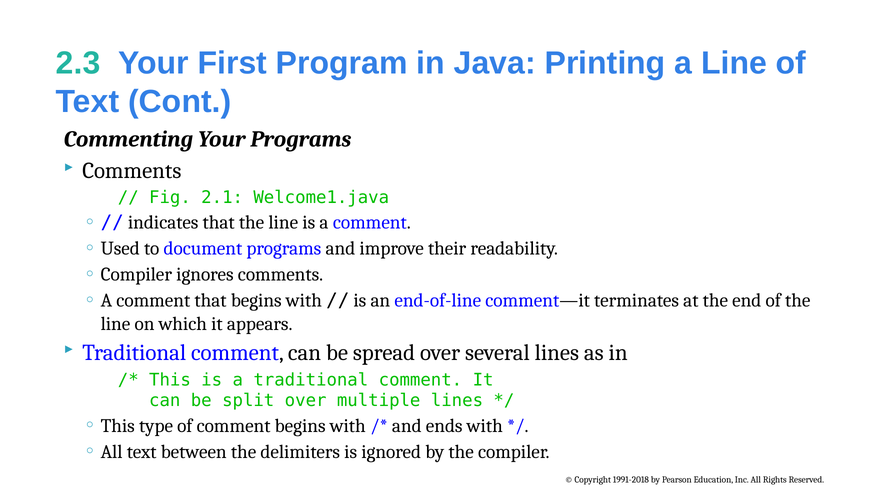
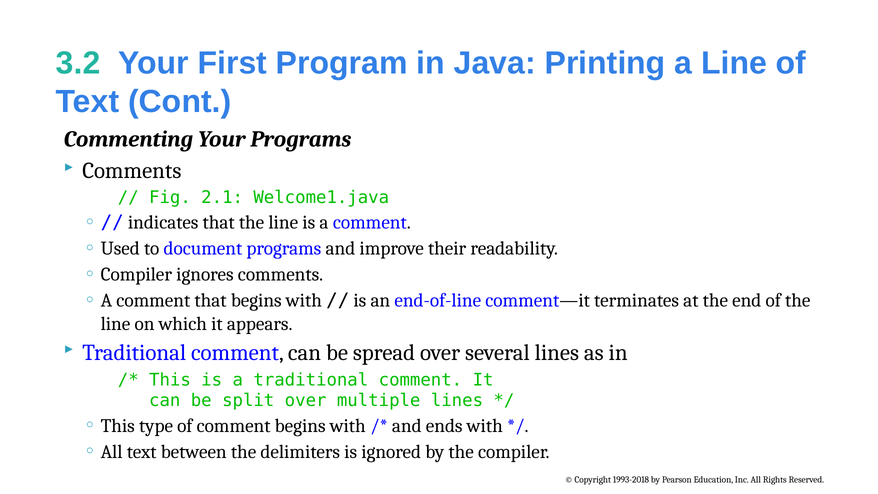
2.3: 2.3 -> 3.2 (78, 63)
1991-2018: 1991-2018 -> 1993-2018 (631, 480)
